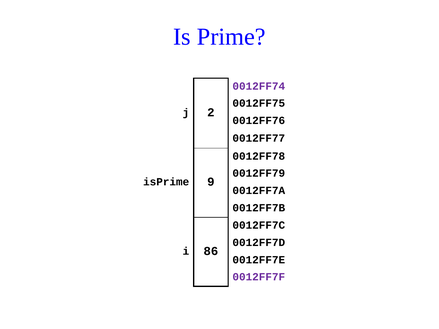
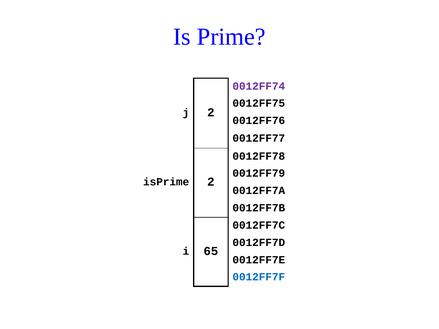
isPrime 9: 9 -> 2 (211, 182)
86: 86 -> 65 (211, 251)
0012FF7F colour: purple -> blue (259, 277)
